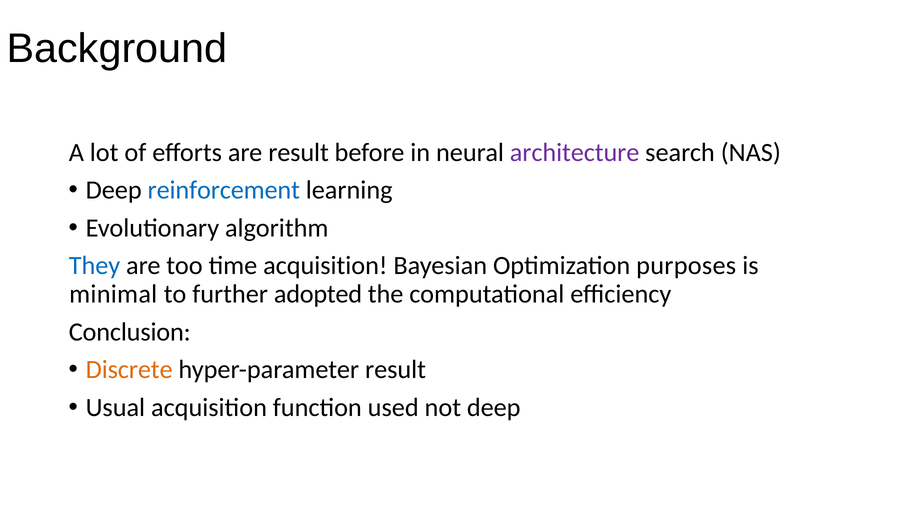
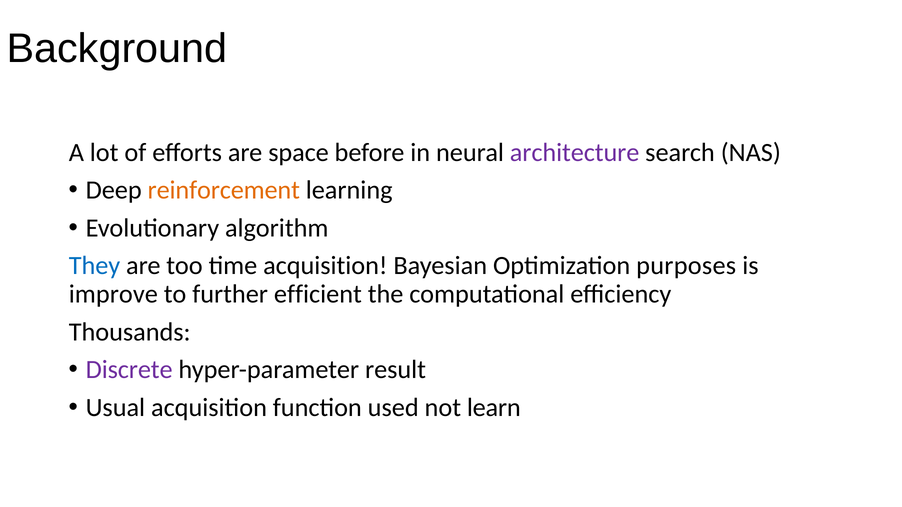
are result: result -> space (299, 153)
reinforcement colour: blue -> orange (224, 190)
minimal: minimal -> improve (113, 294)
adopted: adopted -> efficient (318, 294)
Conclusion: Conclusion -> Thousands (130, 332)
Discrete colour: orange -> purple (129, 370)
not deep: deep -> learn (494, 408)
